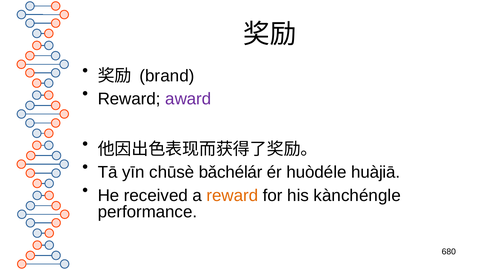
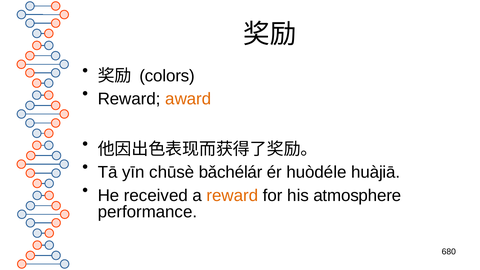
brand: brand -> colors (167, 76)
award colour: purple -> orange (188, 99)
kànchéngle: kànchéngle -> atmosphere (357, 195)
